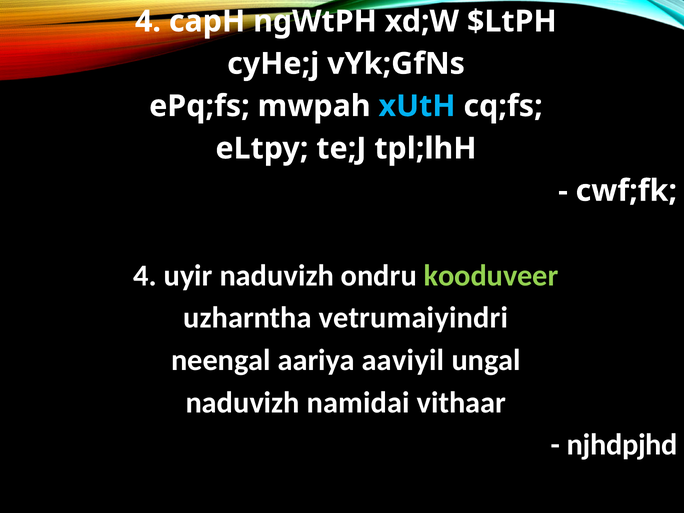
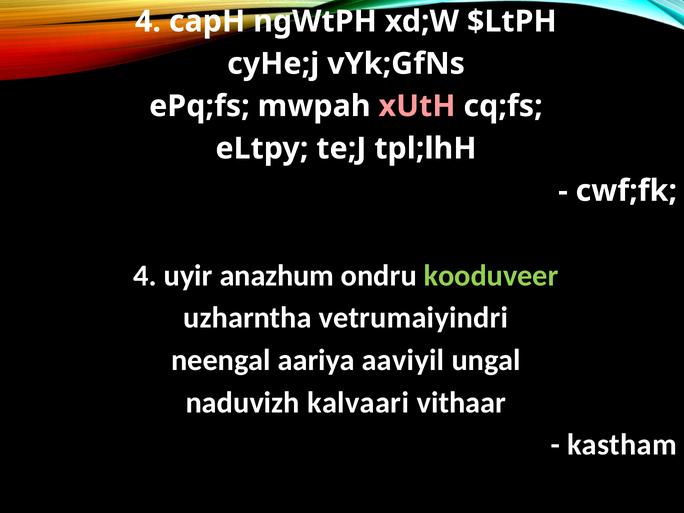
xUtH colour: light blue -> pink (417, 106)
uyir naduvizh: naduvizh -> anazhum (277, 275)
namidai: namidai -> kalvaari (358, 403)
njhdpjhd: njhdpjhd -> kastham (622, 445)
